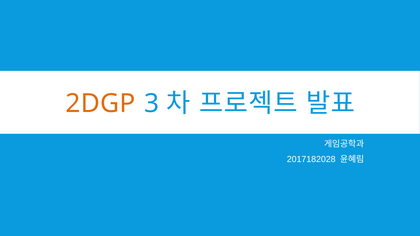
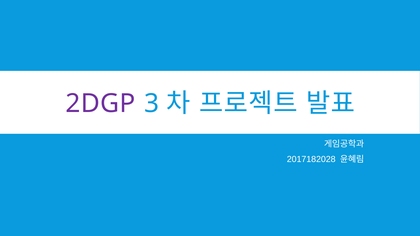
2DGP colour: orange -> purple (100, 103)
